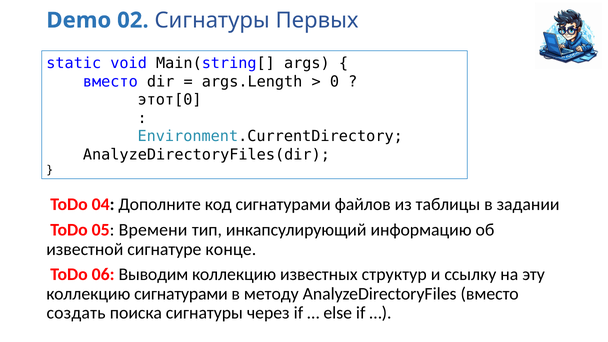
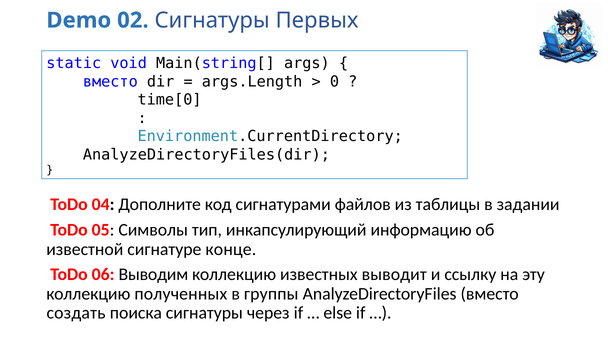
этот[0: этот[0 -> time[0 (170, 100)
Времени: Времени -> Символы (153, 230)
структур: структур -> выводит (394, 275)
коллекцию сигнатурами: сигнатурами -> полученных (181, 294)
методу: методу -> группы (271, 294)
